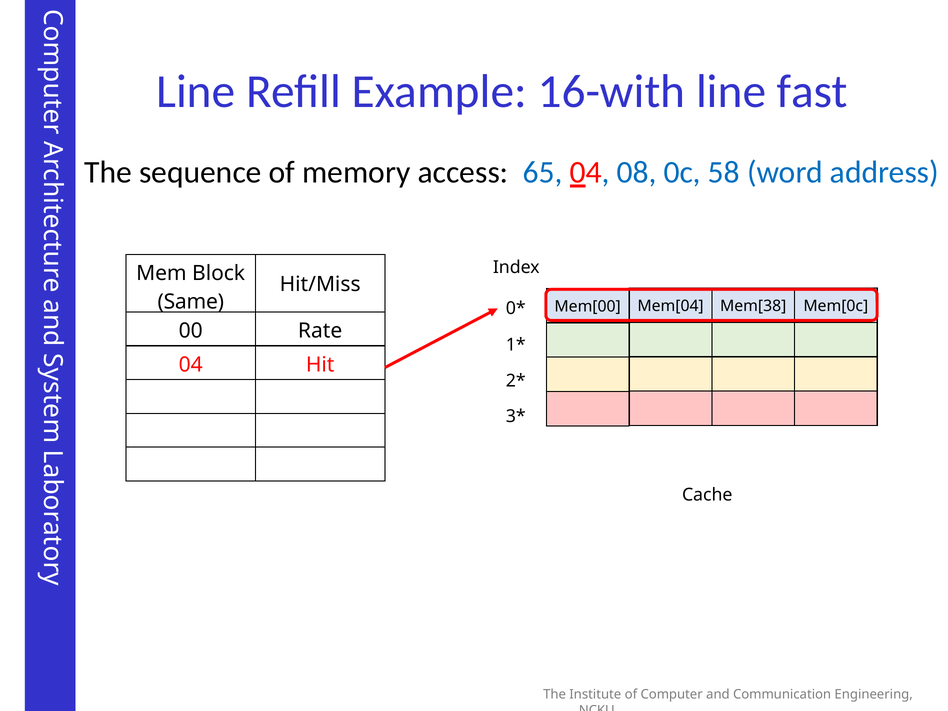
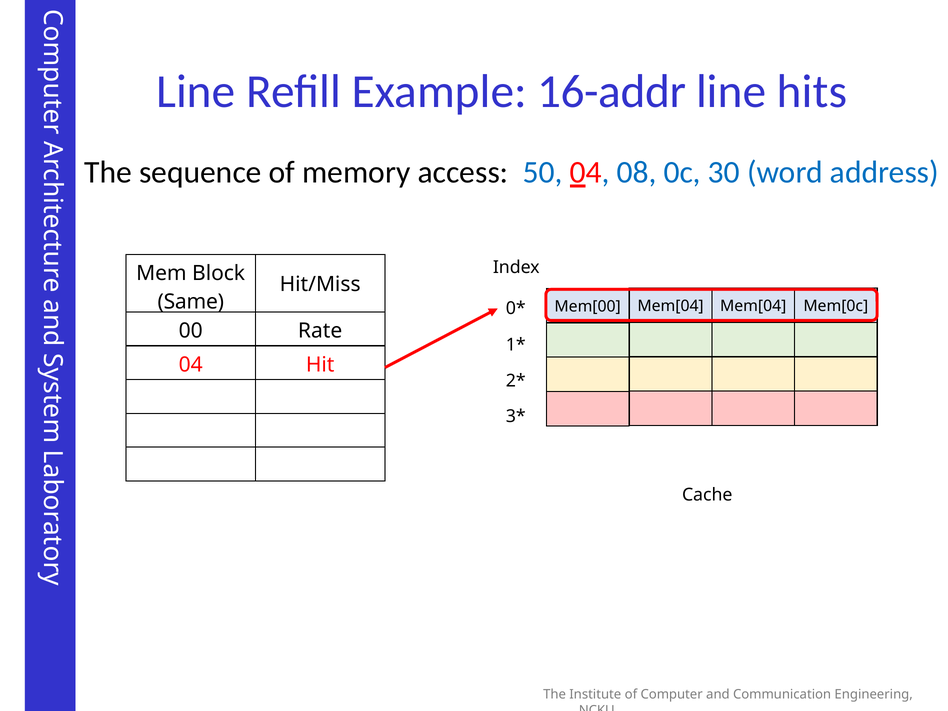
16-with: 16-with -> 16-addr (612, 92)
fast: fast -> hits (812, 92)
65: 65 -> 50 (543, 172)
58: 58 -> 30 (724, 172)
Mem[04 Mem[38: Mem[38 -> Mem[04 (753, 306)
